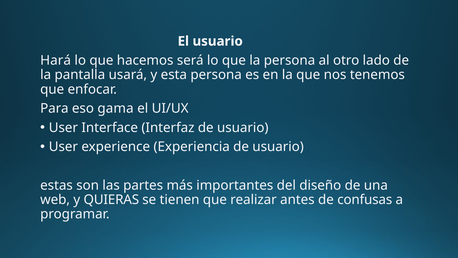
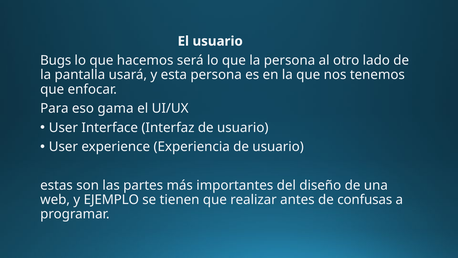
Hará: Hará -> Bugs (56, 60)
QUIERAS: QUIERAS -> EJEMPLO (111, 199)
